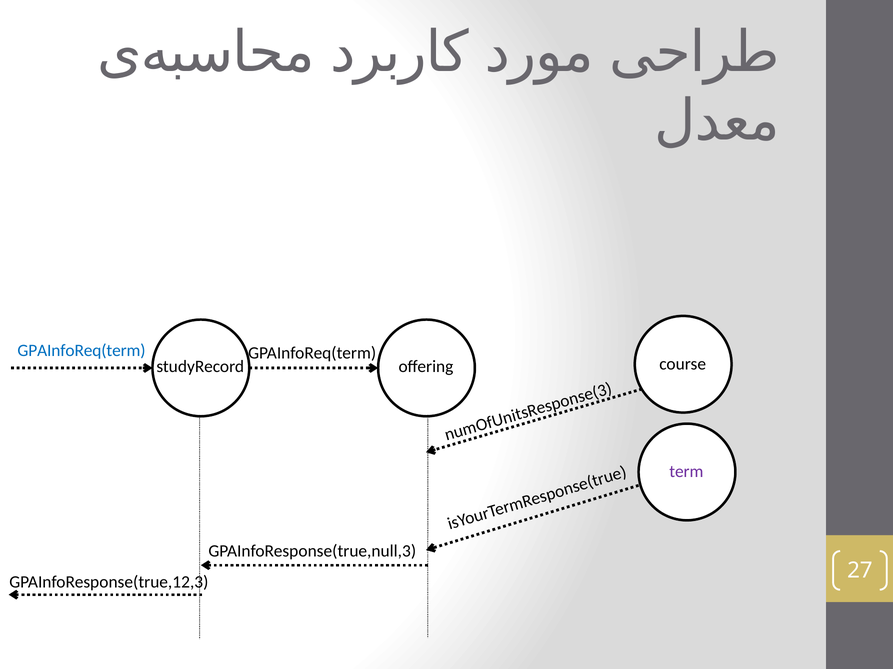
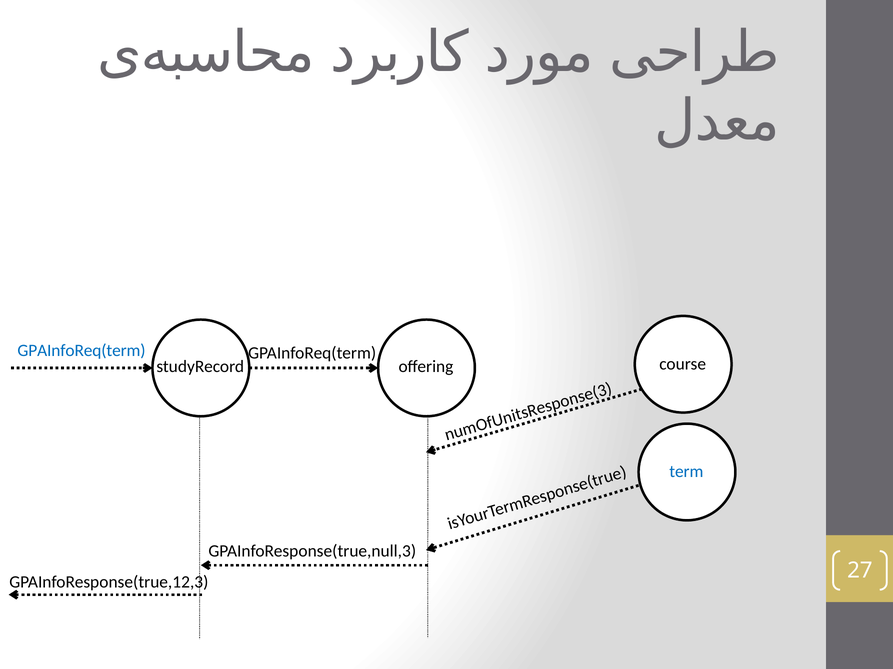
term colour: purple -> blue (686, 472)
